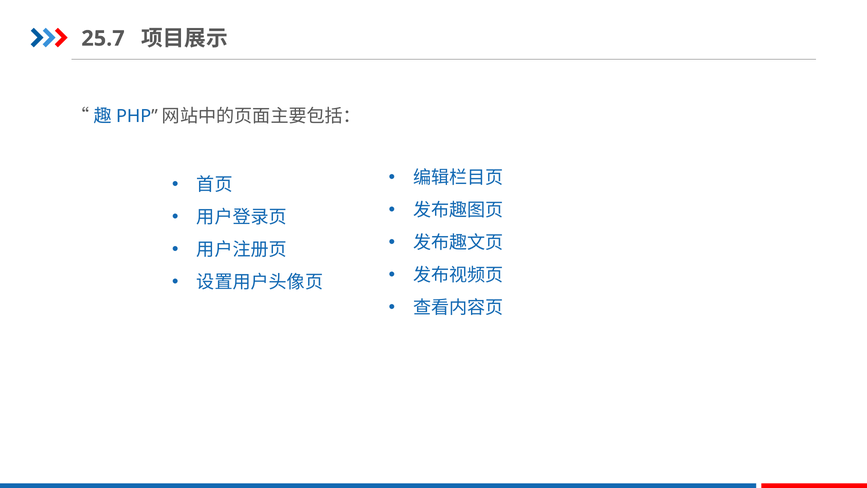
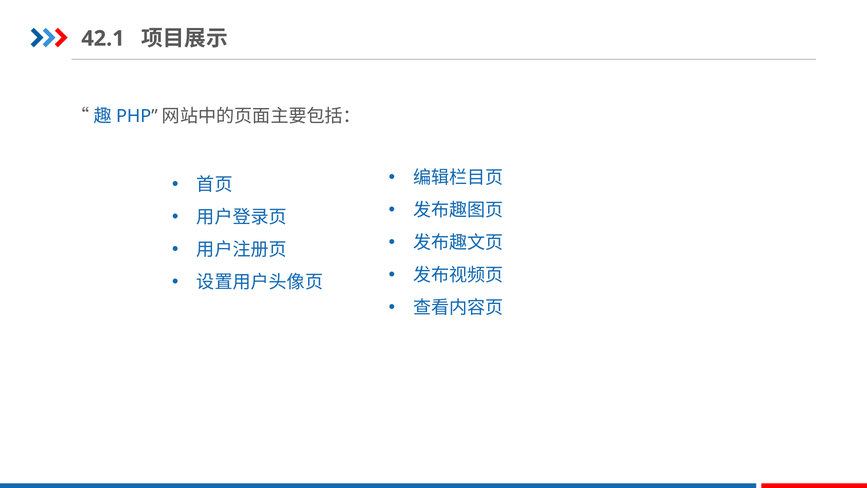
25.7: 25.7 -> 42.1 (103, 38)
